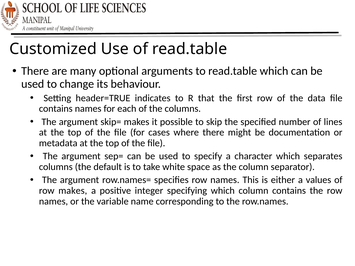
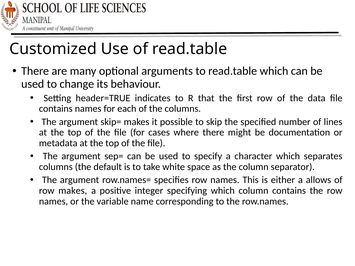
values: values -> allows (318, 180)
